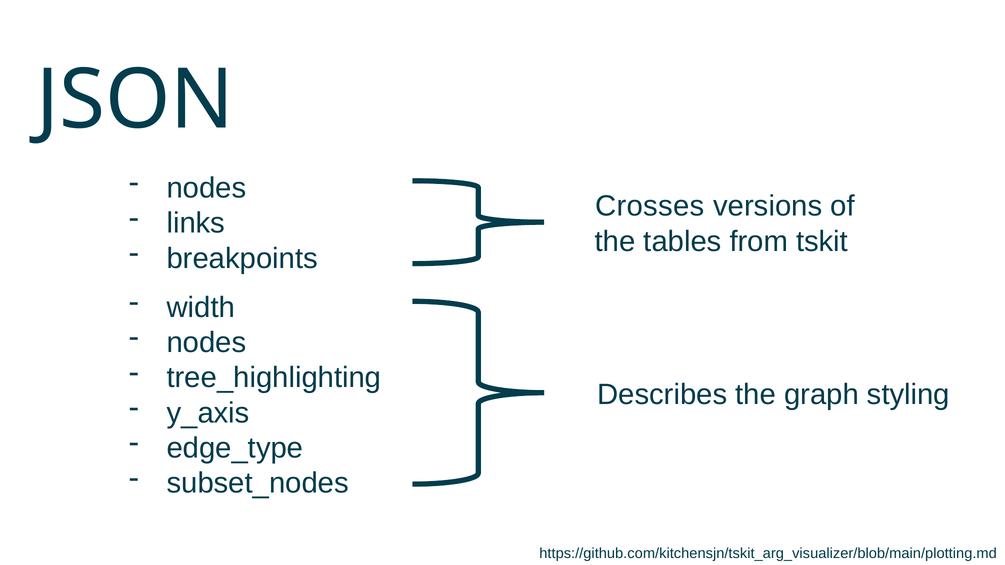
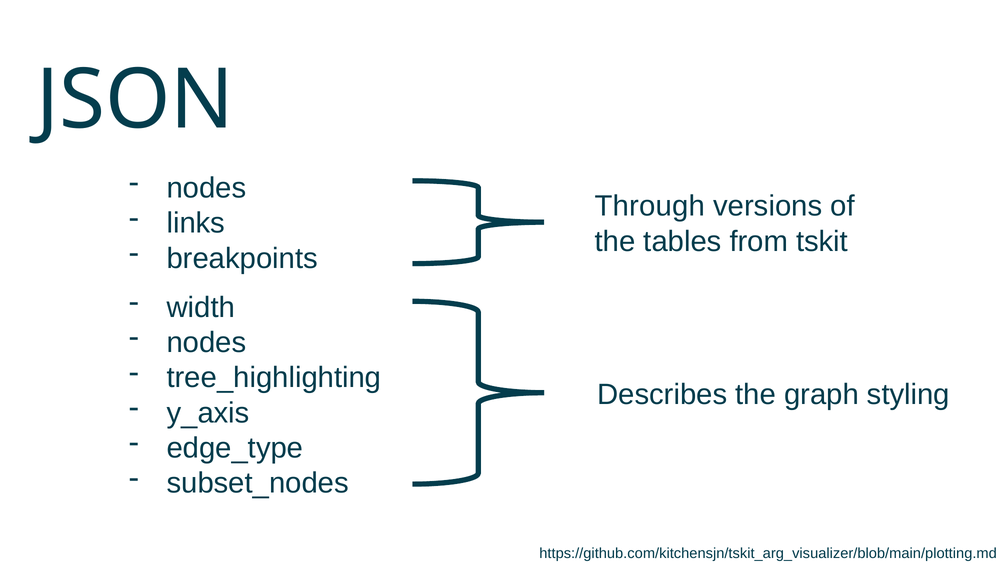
Crosses: Crosses -> Through (650, 206)
